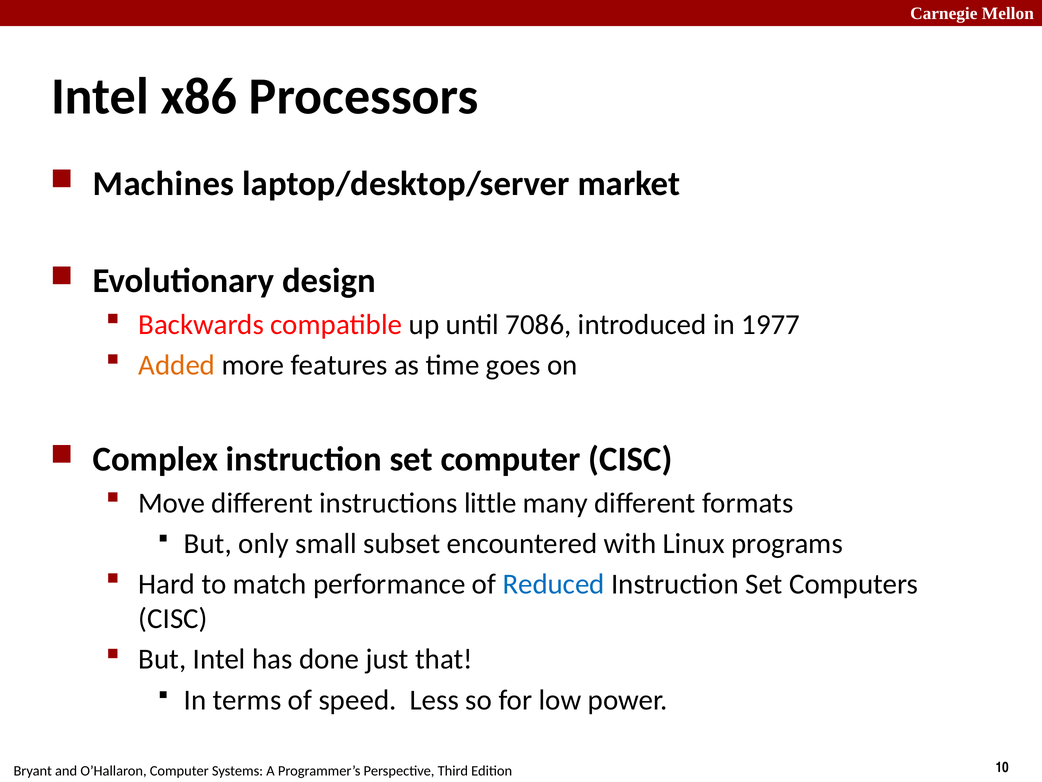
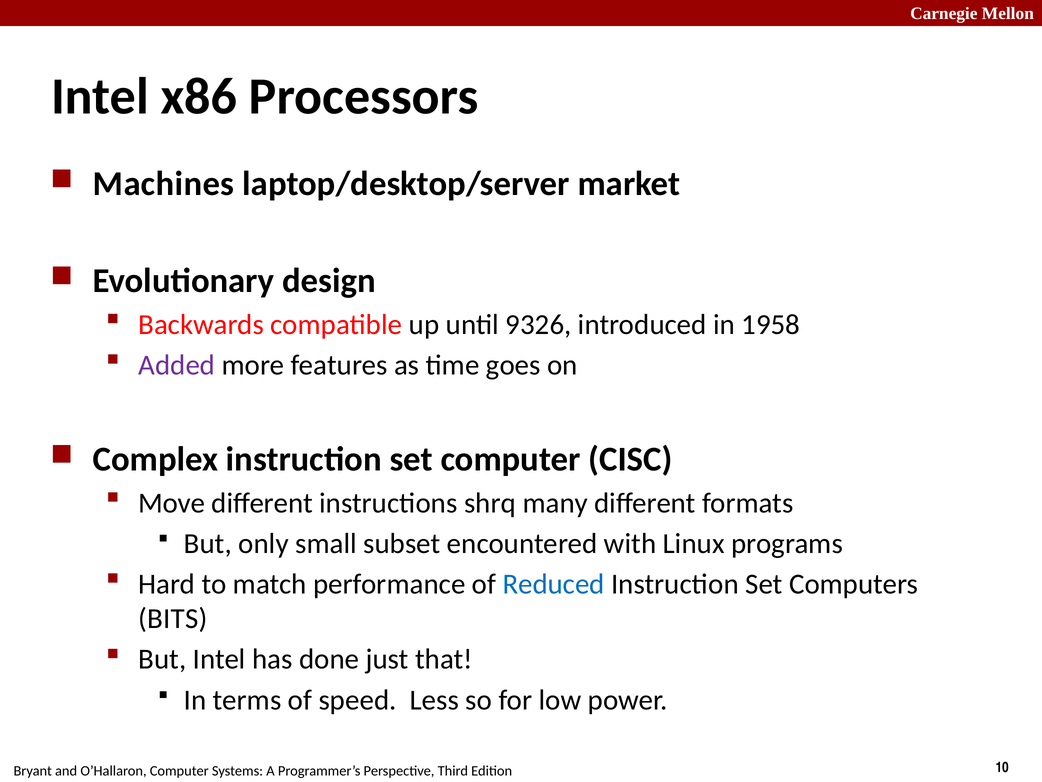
7086: 7086 -> 9326 (538, 324)
1977: 1977 -> 1958 (771, 324)
Added colour: orange -> purple (177, 365)
little: little -> shrq (490, 503)
CISC: CISC -> BITS (173, 618)
